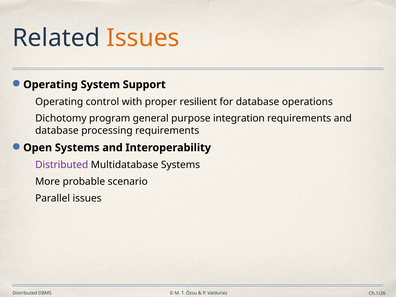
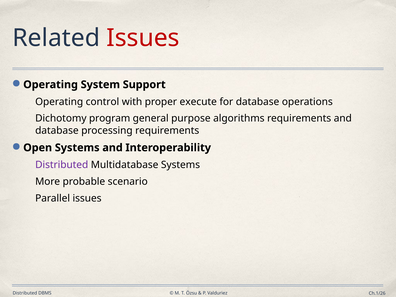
Issues colour: orange -> red (143, 38)
resilient: resilient -> execute (198, 102)
integration: integration -> algorithms (239, 118)
